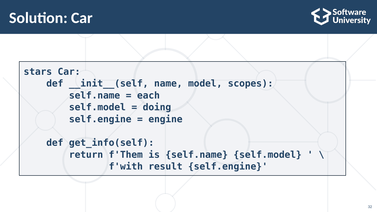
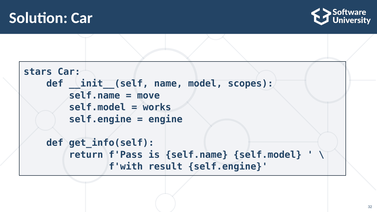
each: each -> move (148, 95)
doing: doing -> works (157, 107)
f'Them: f'Them -> f'Pass (126, 155)
